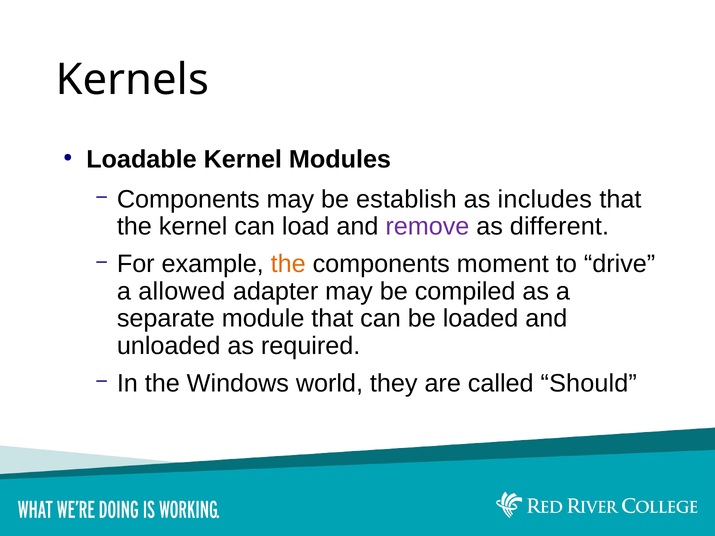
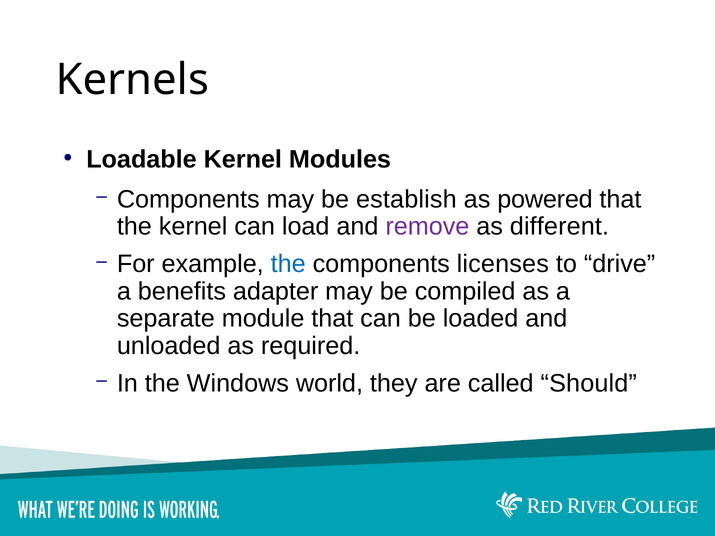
includes: includes -> powered (545, 199)
the colour: orange -> blue (288, 264)
moment: moment -> licenses (503, 264)
allowed: allowed -> benefits (182, 291)
